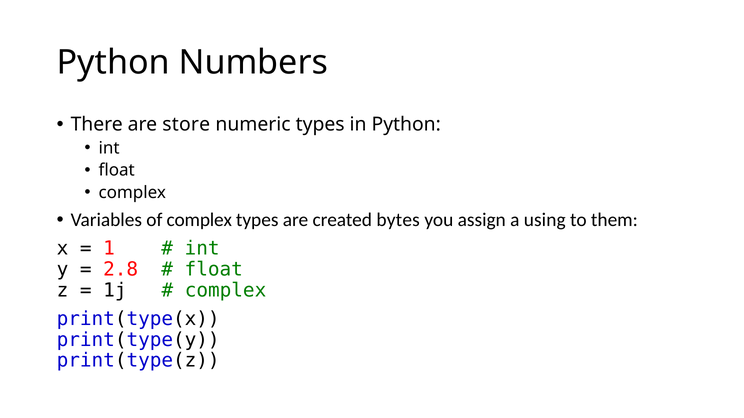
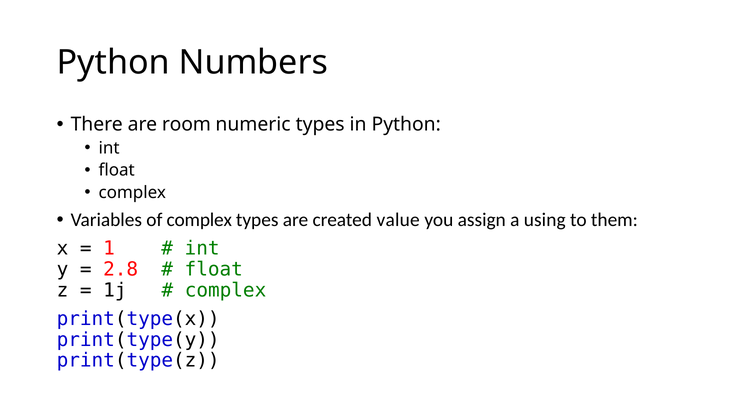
store: store -> room (186, 125)
bytes: bytes -> value (398, 220)
